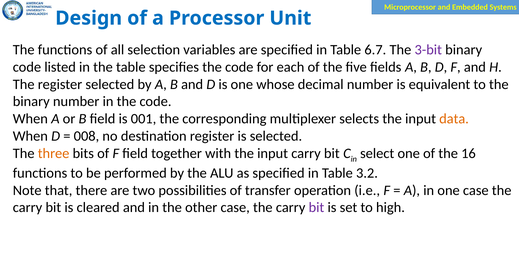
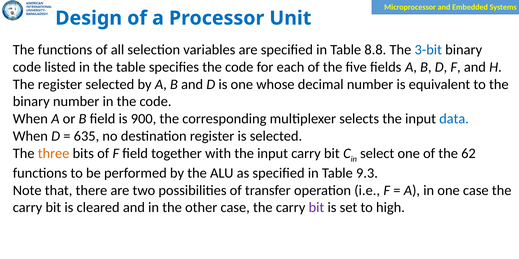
6.7: 6.7 -> 8.8 (375, 50)
3-bit colour: purple -> blue (428, 50)
001: 001 -> 900 (144, 119)
data colour: orange -> blue (454, 119)
008: 008 -> 635 (86, 136)
16: 16 -> 62 (468, 154)
3.2: 3.2 -> 9.3 (367, 173)
